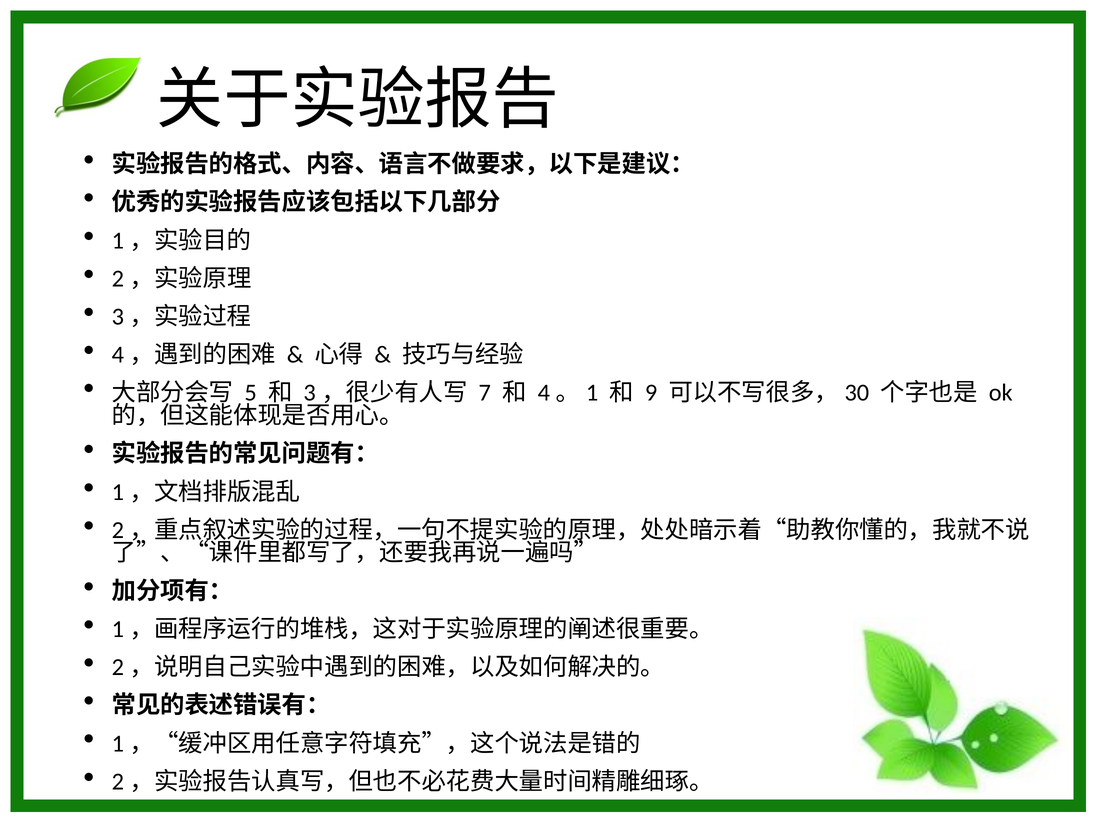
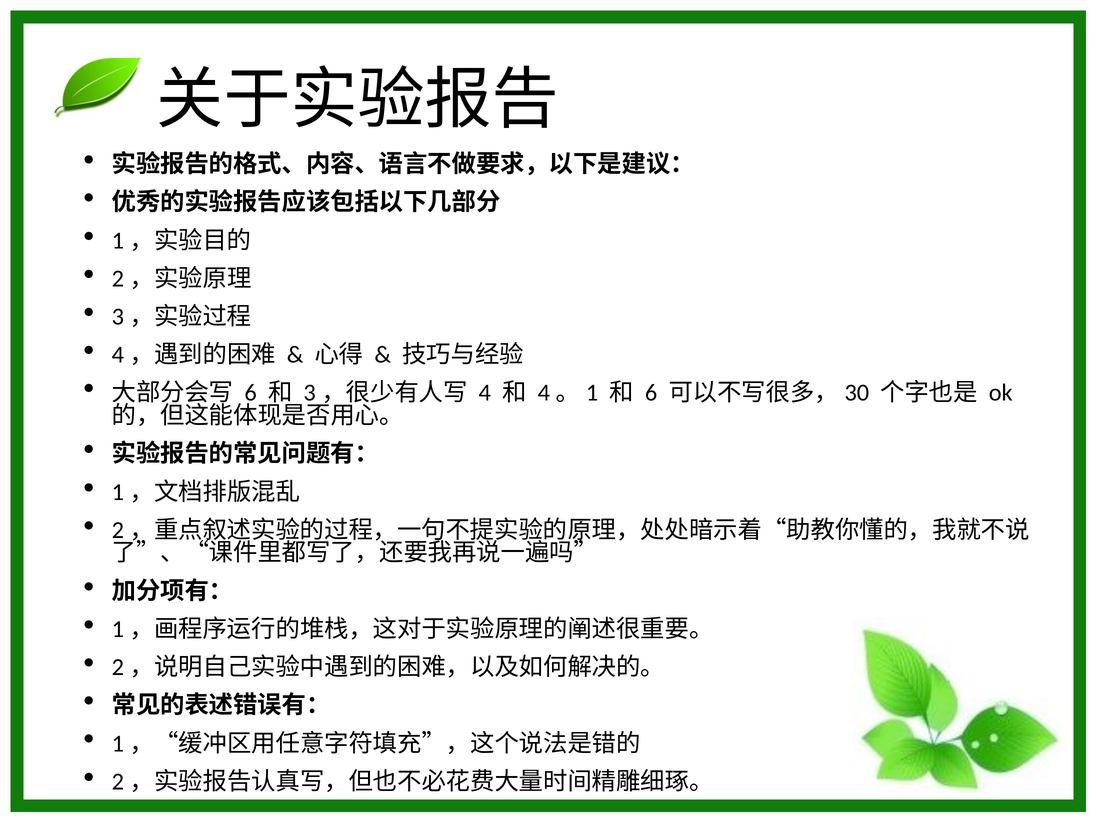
5: 5 -> 6 (251, 393)
7: 7 -> 4 (485, 393)
9: 9 -> 6 (651, 393)
